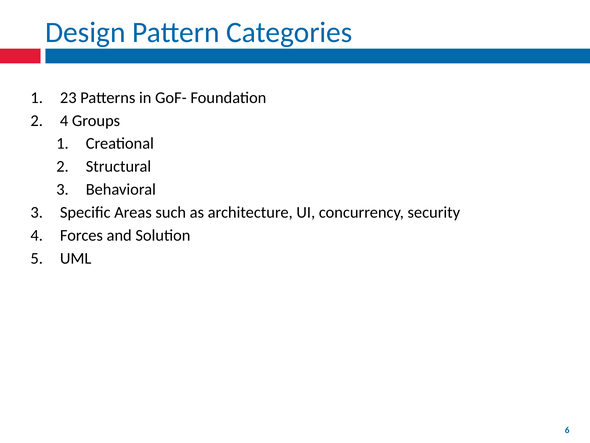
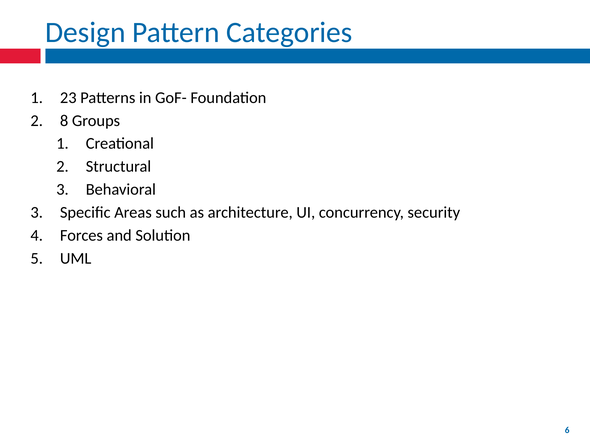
4: 4 -> 8 (64, 120)
